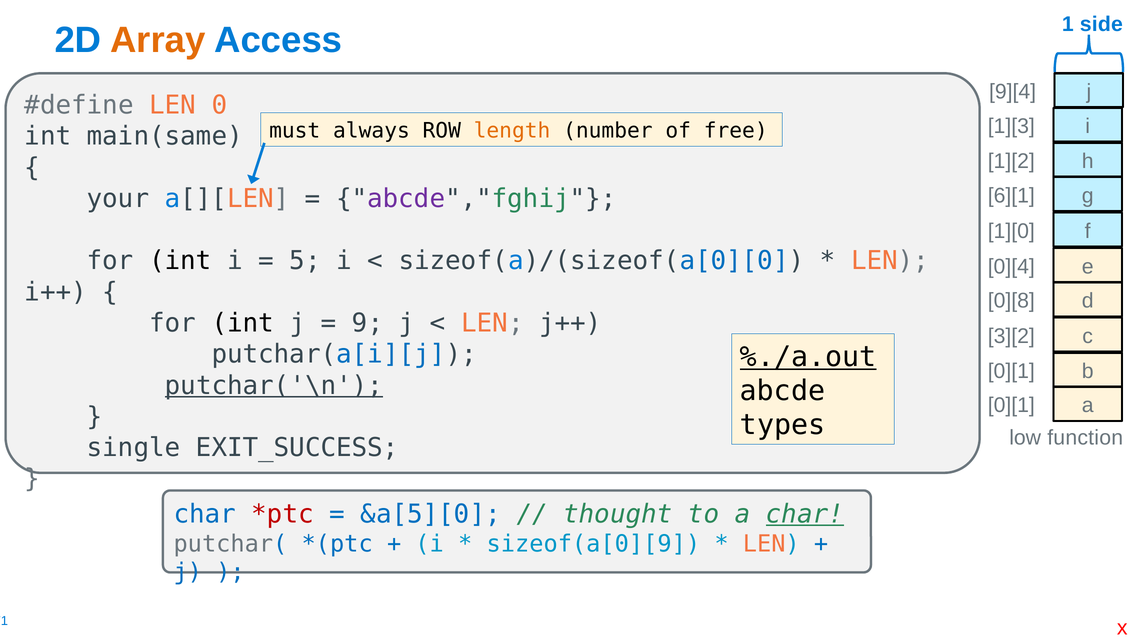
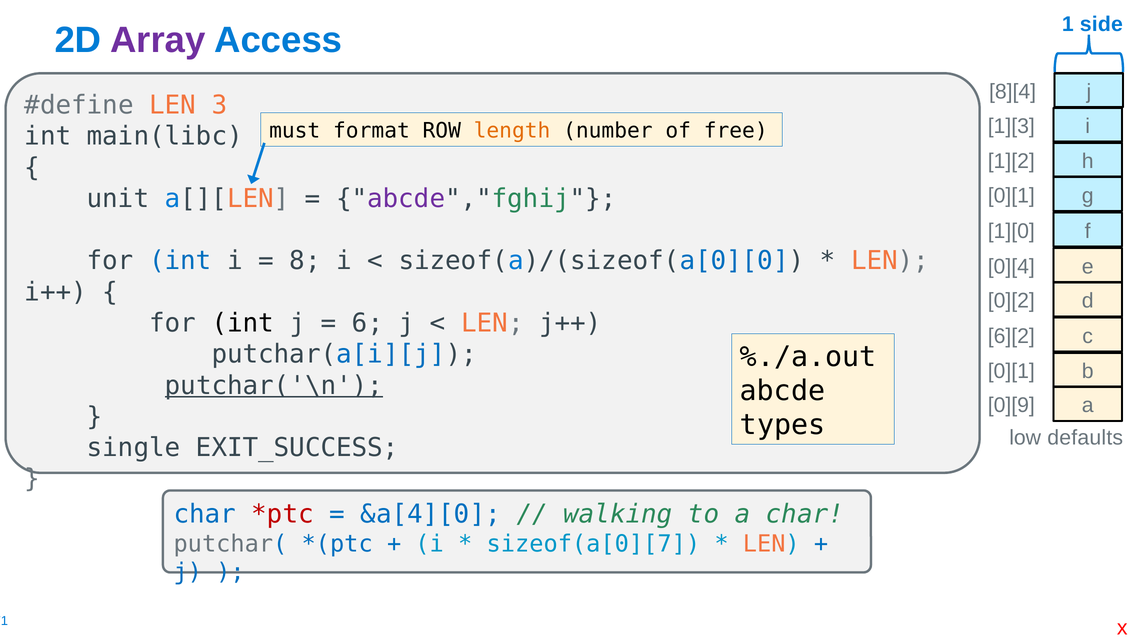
Array colour: orange -> purple (158, 40)
9][4: 9][4 -> 8][4 (1013, 92)
0: 0 -> 3 (219, 105)
always: always -> format (371, 131)
main(same: main(same -> main(libc (165, 136)
6][1: 6][1 -> 0][1 (1011, 196)
your: your -> unit (118, 199)
int colour: black -> blue (180, 261)
5: 5 -> 8 (305, 261)
0][8: 0][8 -> 0][2 (1011, 301)
9: 9 -> 6 (368, 323)
3][2: 3][2 -> 6][2 (1011, 336)
%./a.out underline: present -> none (808, 357)
0][1: 0][1 -> 0][9 (1011, 406)
function: function -> defaults (1085, 438)
&a[5][0: &a[5][0 -> &a[4][0 (431, 514)
thought: thought -> walking (618, 514)
char underline: present -> none (805, 514)
sizeof(a[0][9: sizeof(a[0][9 -> sizeof(a[0][7 (593, 544)
